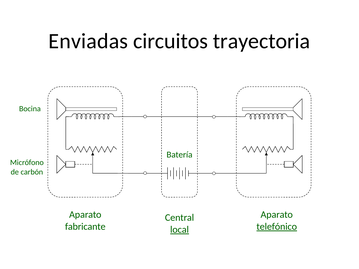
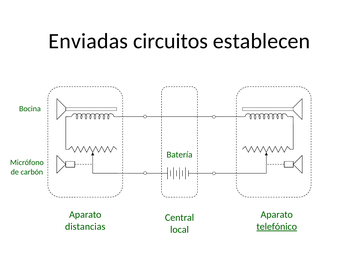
trayectoria: trayectoria -> establecen (261, 41)
fabricante: fabricante -> distancias (85, 227)
local underline: present -> none (180, 230)
